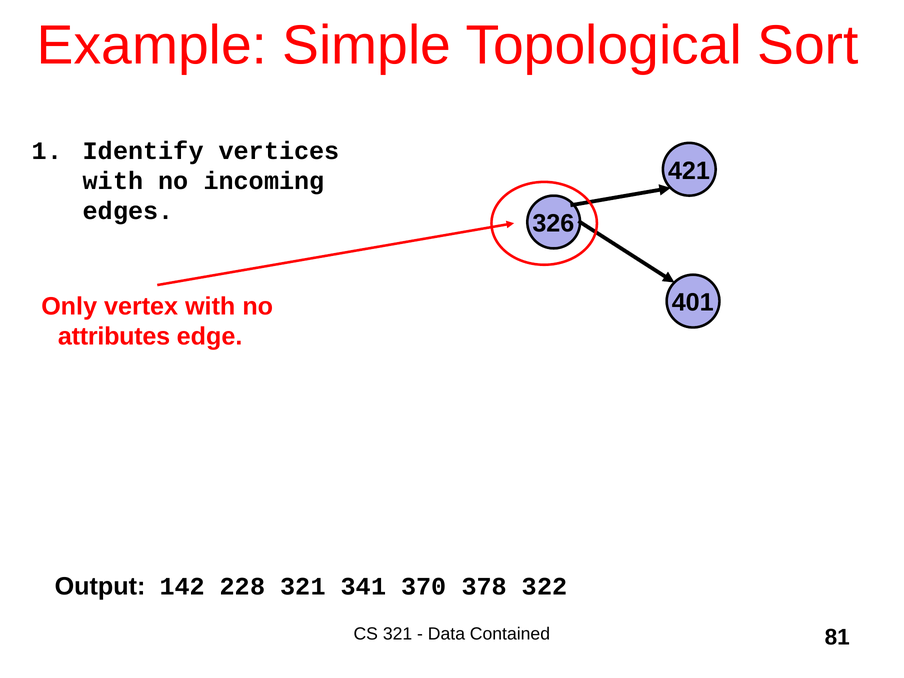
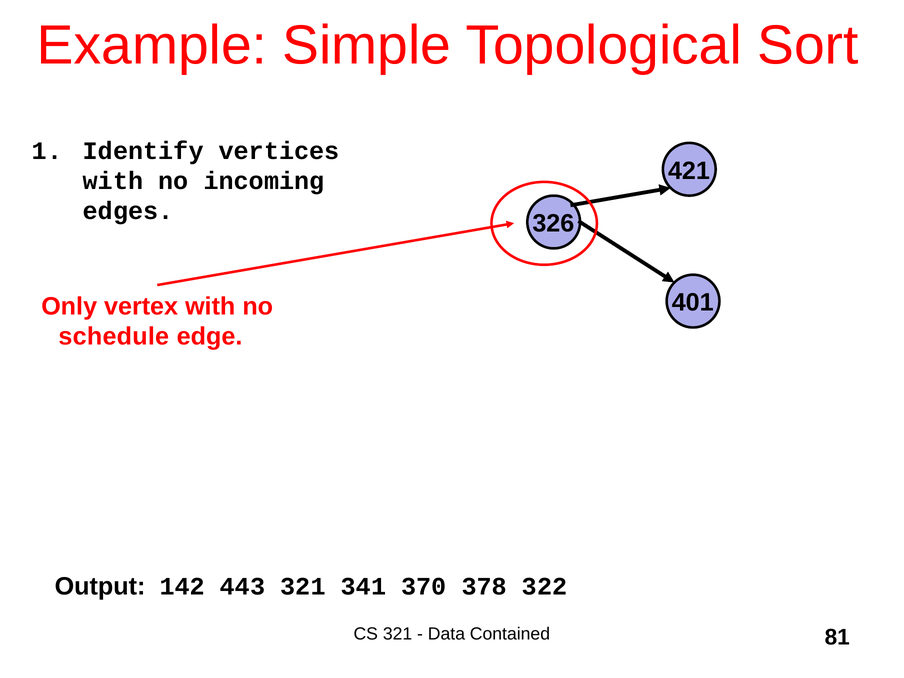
attributes: attributes -> schedule (114, 336)
228: 228 -> 443 (243, 586)
